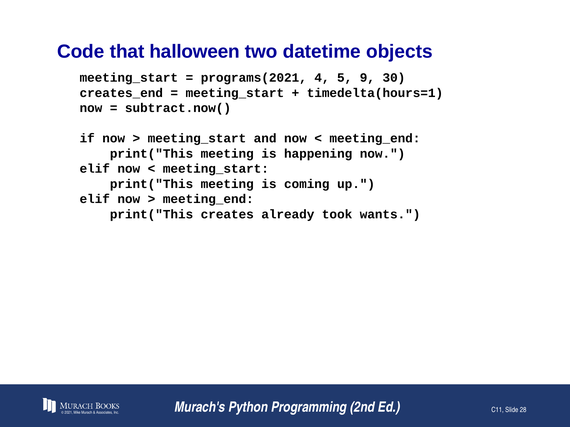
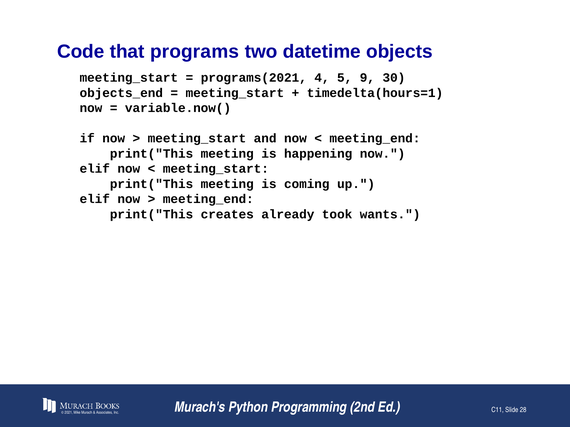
halloween: halloween -> programs (195, 52)
creates_end: creates_end -> objects_end (121, 93)
subtract.now(: subtract.now( -> variable.now( (178, 108)
